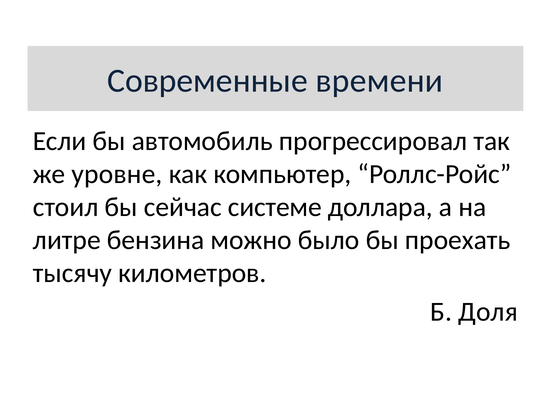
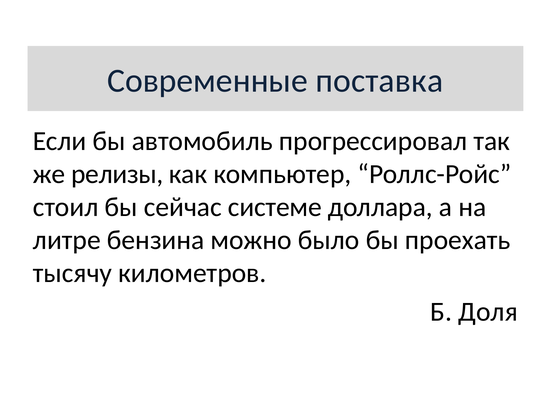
времени: времени -> поставка (379, 81)
уровне: уровне -> релизы (117, 174)
